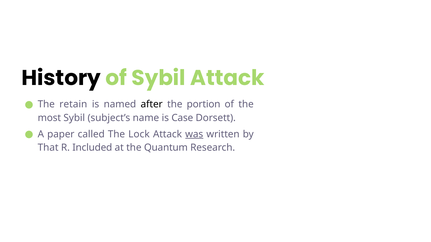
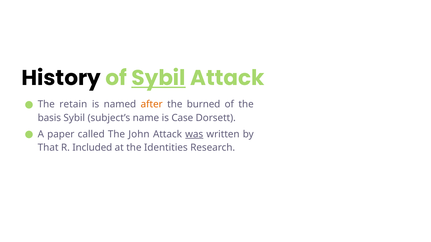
Sybil underline: none -> present (159, 78)
after colour: black -> orange (152, 104)
portion: portion -> burned (204, 104)
most: most -> basis (49, 118)
Lock: Lock -> John (139, 134)
Quantum: Quantum -> Identities (166, 148)
